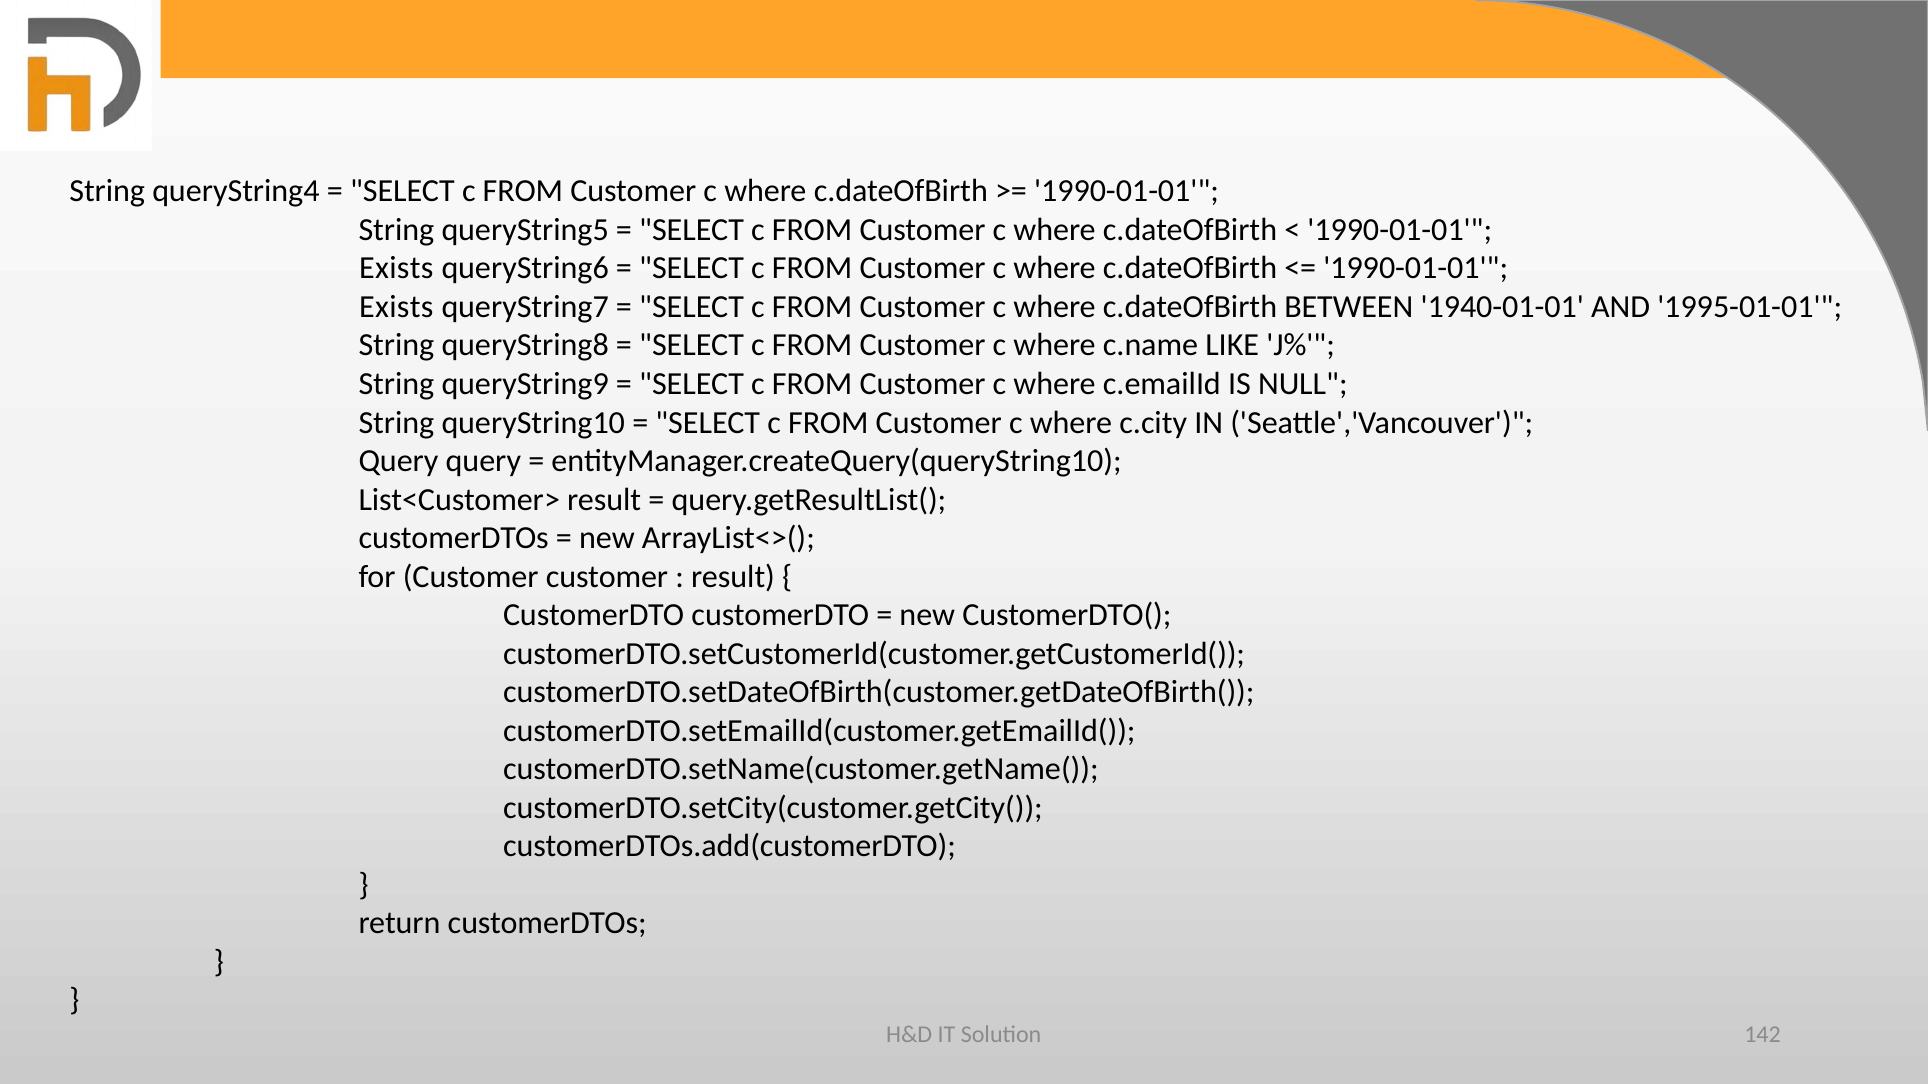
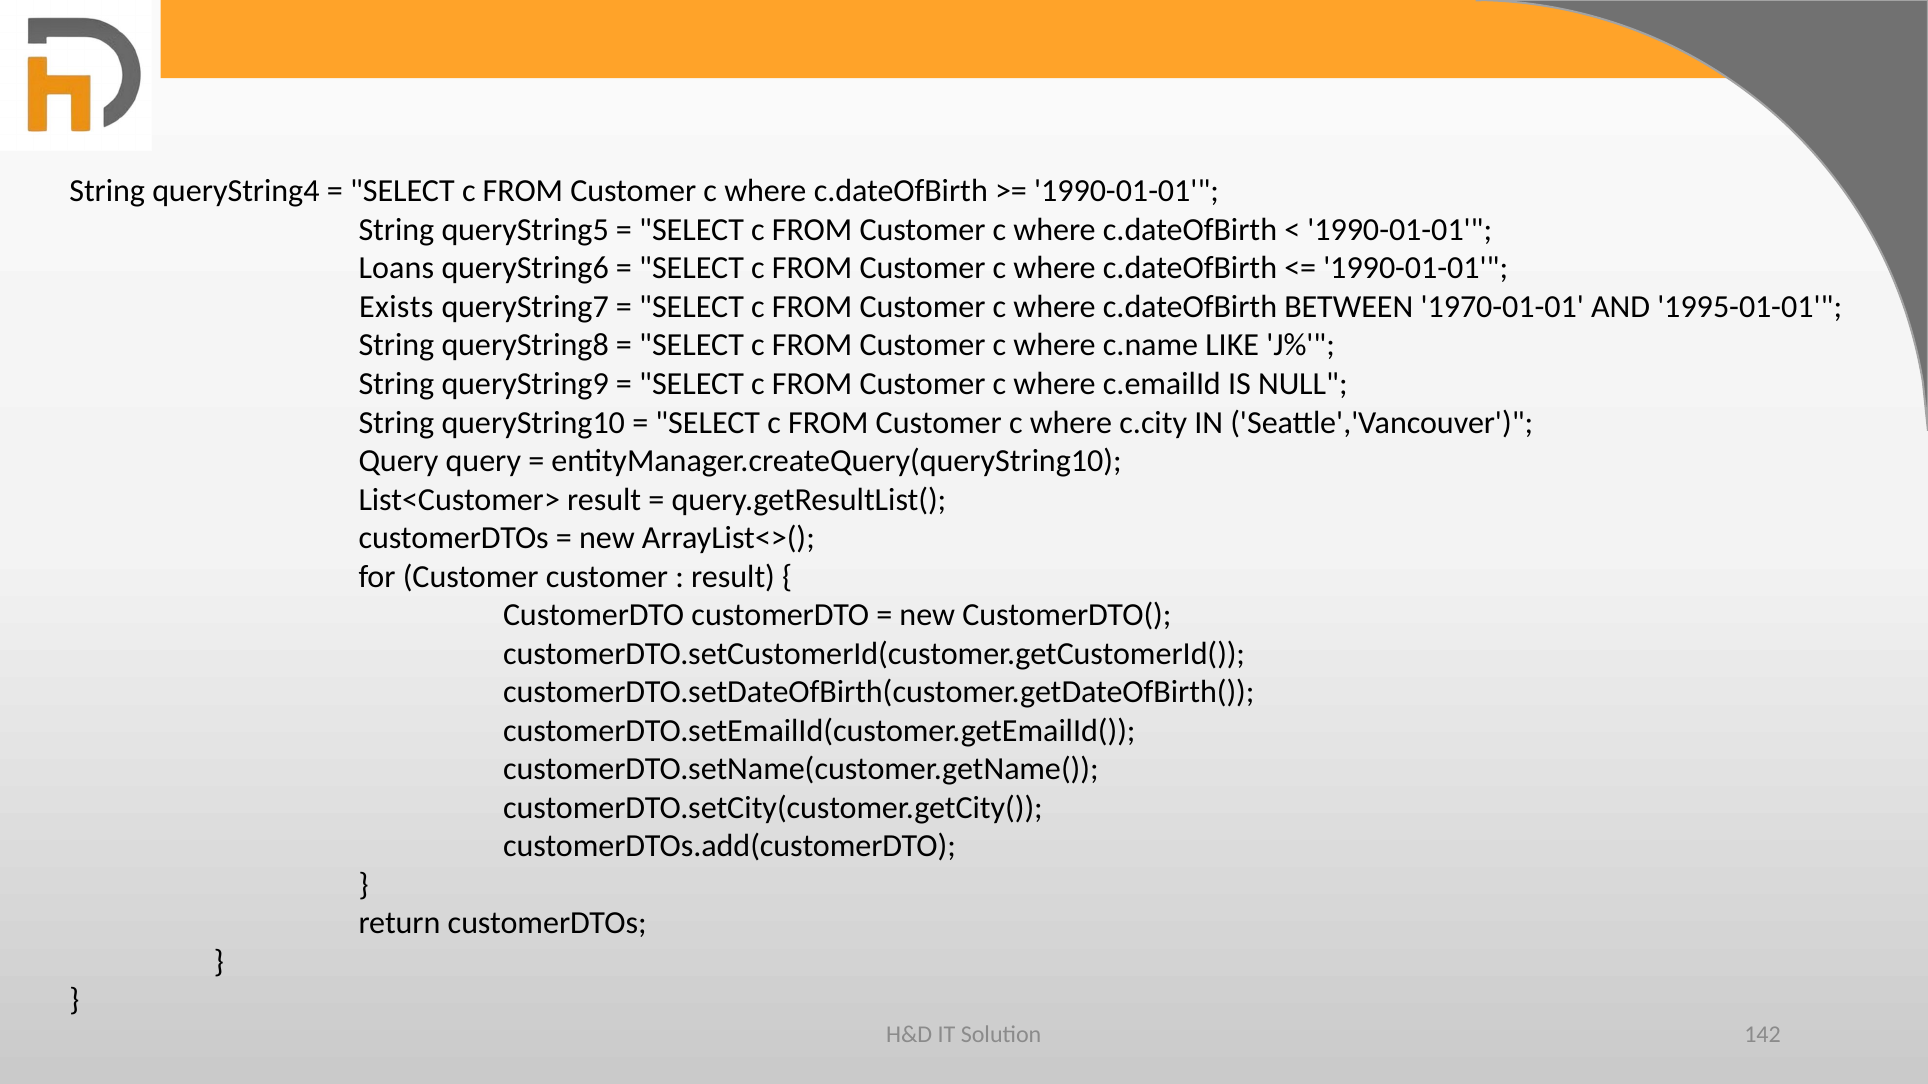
Exists: Exists -> Loans (396, 268)
1940-01-01: 1940-01-01 -> 1970-01-01 (1502, 307)
